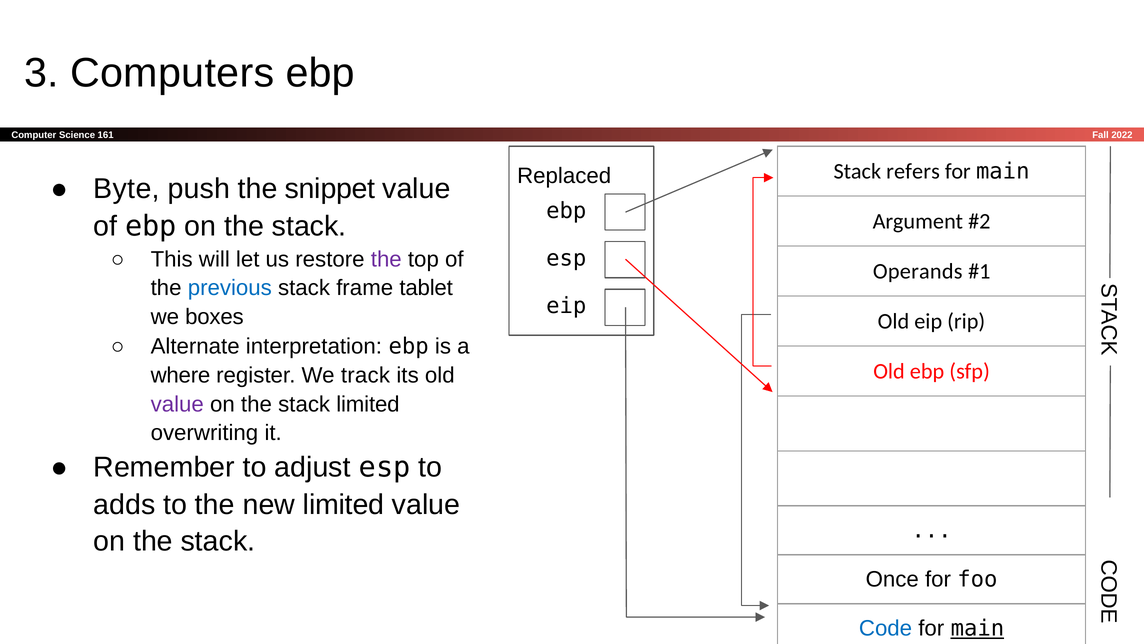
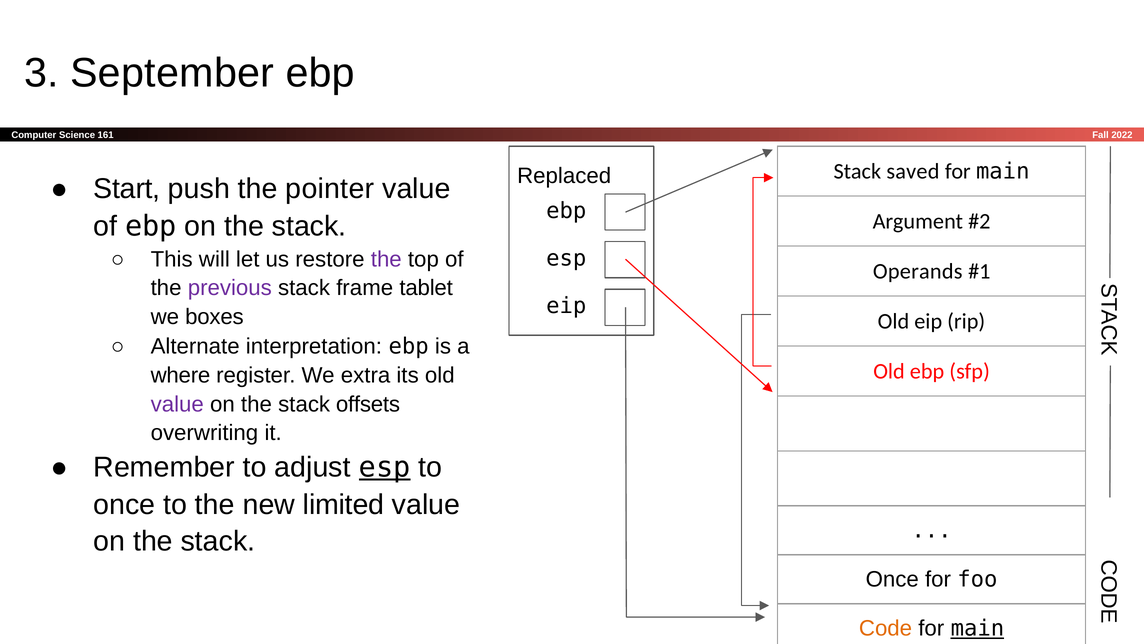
Computers: Computers -> September (172, 73)
refers: refers -> saved (913, 171)
Byte: Byte -> Start (127, 189)
snippet: snippet -> pointer (330, 189)
previous colour: blue -> purple (230, 288)
track: track -> extra (366, 375)
stack limited: limited -> offsets (368, 404)
esp underline: none -> present (385, 467)
adds: adds -> once (124, 504)
Code colour: blue -> orange (886, 628)
